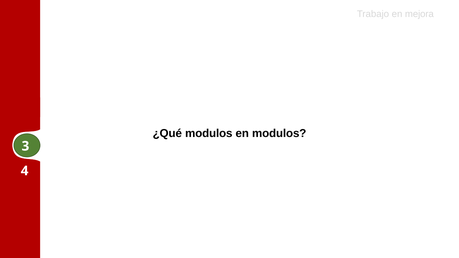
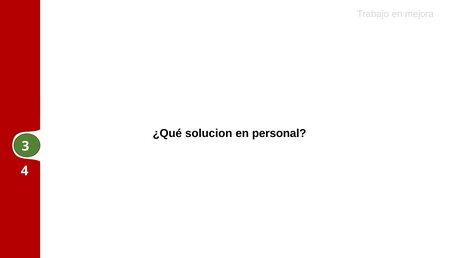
¿Qué modulos: modulos -> solucion (209, 134)
en modulos: modulos -> personal (279, 134)
